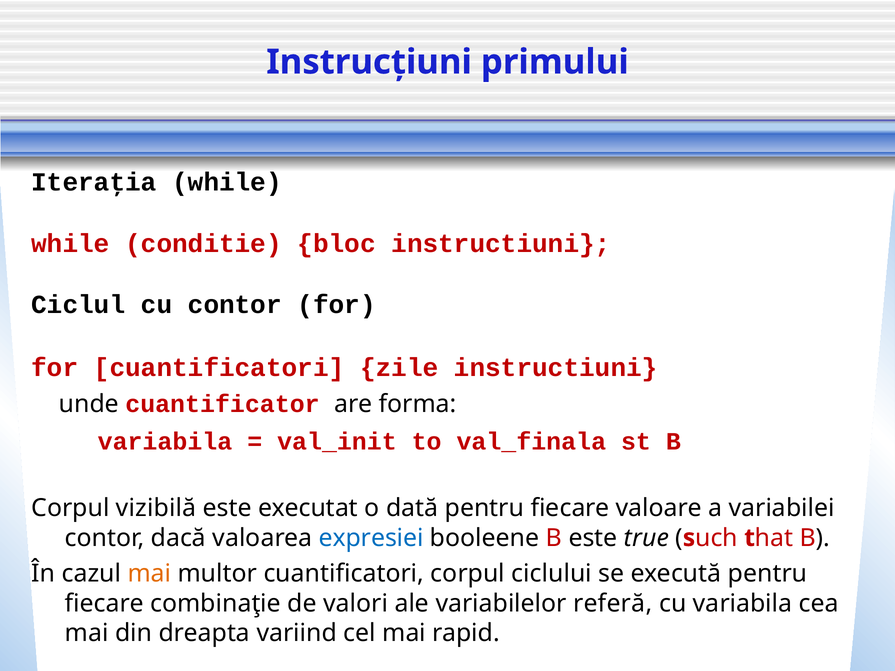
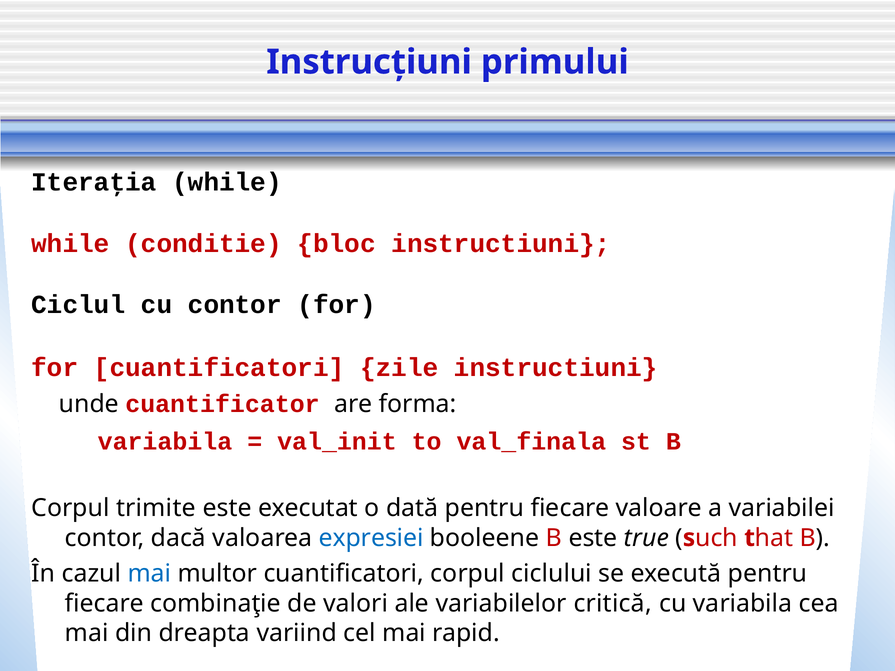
vizibilă: vizibilă -> trimite (156, 508)
mai colour: orange -> blue (149, 574)
referă: referă -> critică (613, 604)
